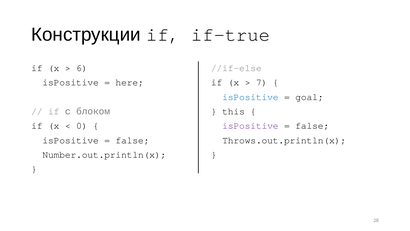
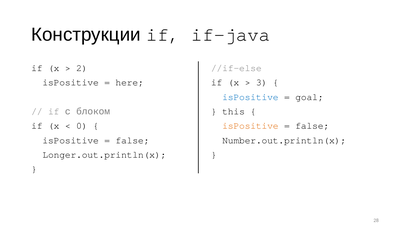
if-true: if-true -> if-java (231, 34)
6: 6 -> 2 (82, 68)
7: 7 -> 3 (262, 82)
isPositive colour: purple -> orange (250, 126)
Throws.out.println(x: Throws.out.println(x -> Number.out.println(x (284, 140)
Number.out.println(x: Number.out.println(x -> Longer.out.println(x (104, 154)
